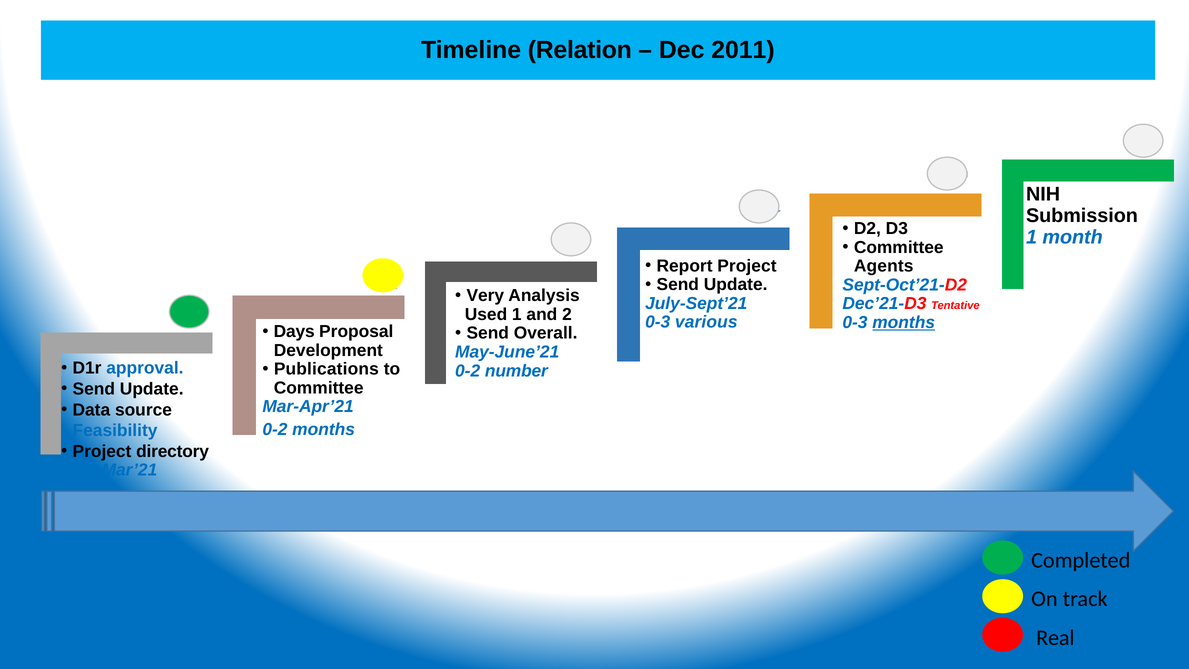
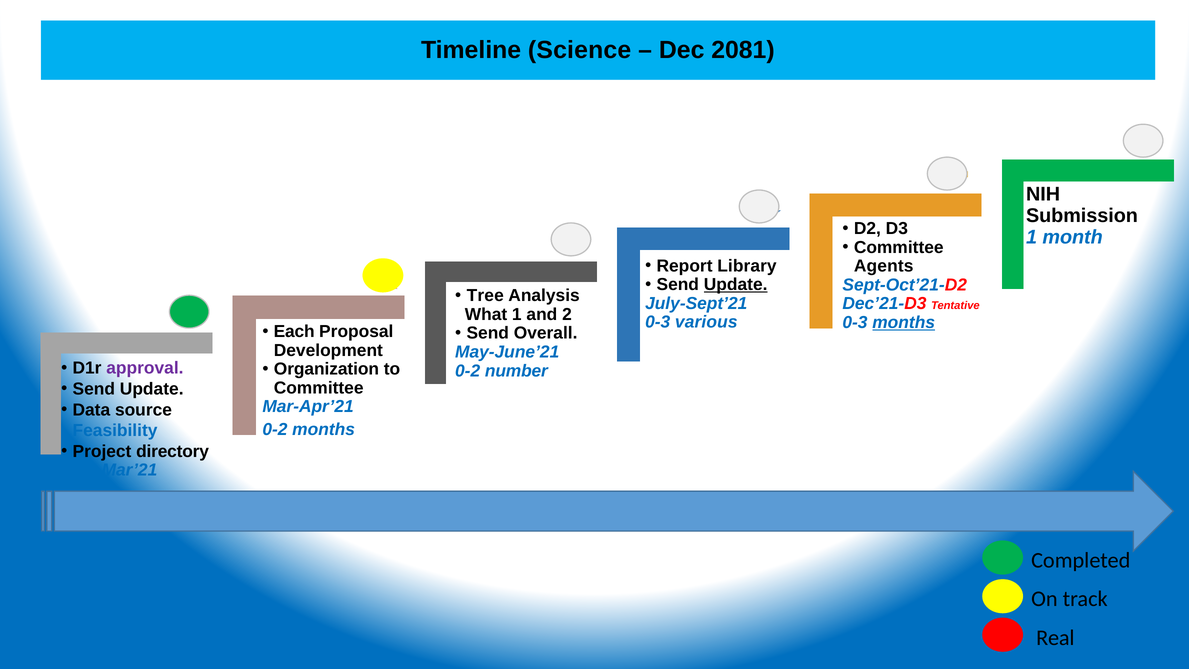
Relation: Relation -> Science (580, 50)
2011: 2011 -> 2081 (743, 50)
Report Project: Project -> Library (747, 266)
Update underline: none -> present (736, 285)
Very: Very -> Tree (485, 296)
Used: Used -> What (486, 314)
Days: Days -> Each (294, 331)
approval colour: blue -> purple (145, 368)
Publications: Publications -> Organization (326, 369)
